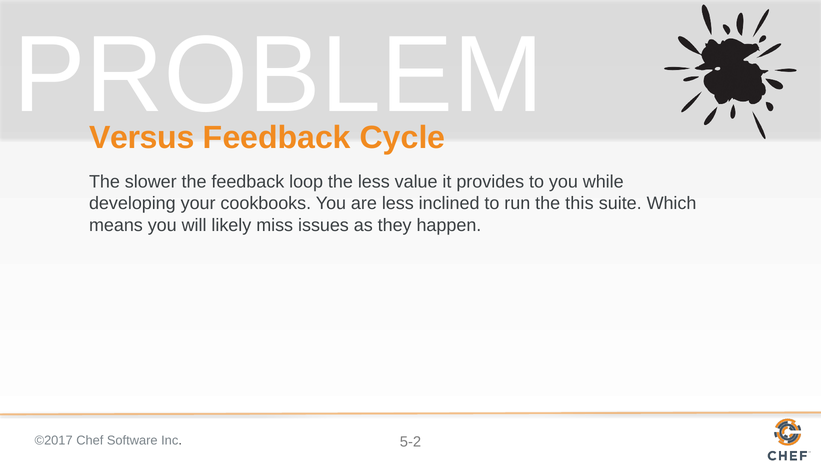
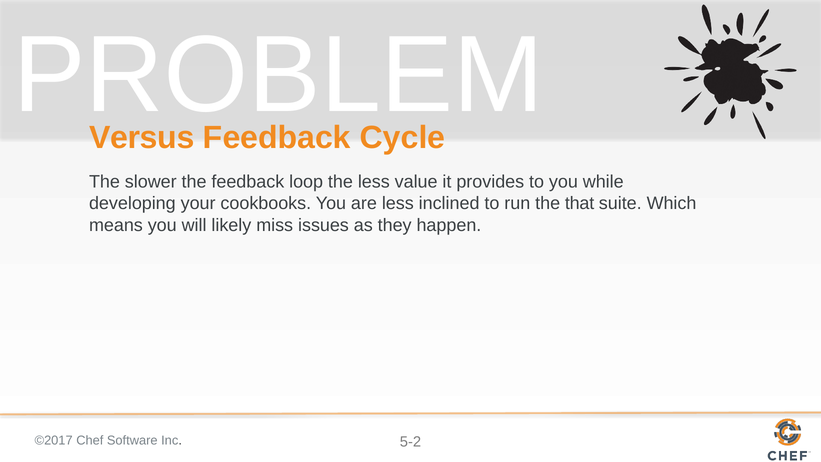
this: this -> that (580, 203)
